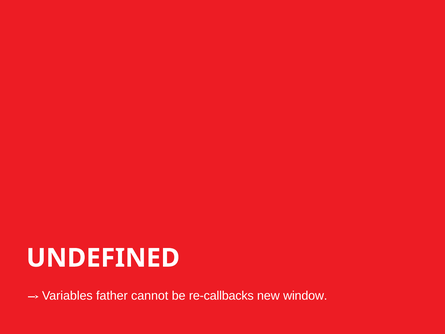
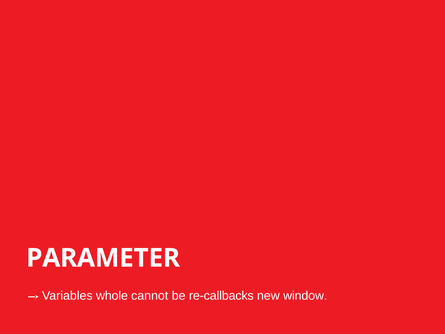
UNDEFINED: UNDEFINED -> PARAMETER (103, 258)
father: father -> whole (112, 296)
